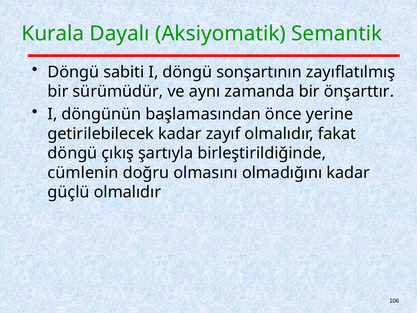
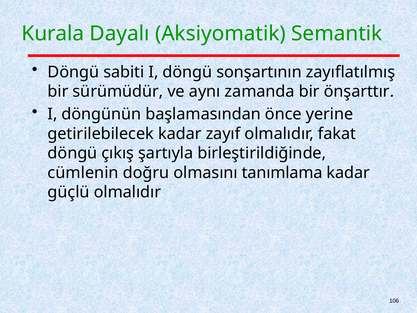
olmadığını: olmadığını -> tanımlama (282, 173)
